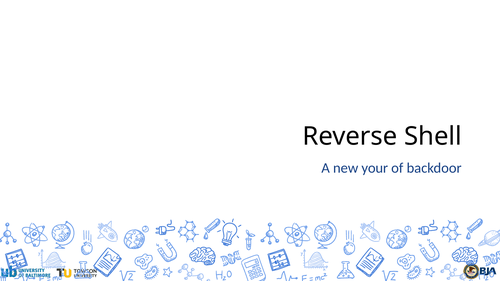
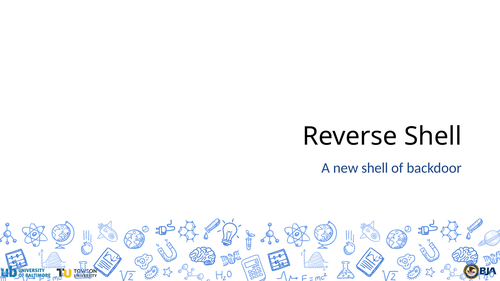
new your: your -> shell (375, 168)
